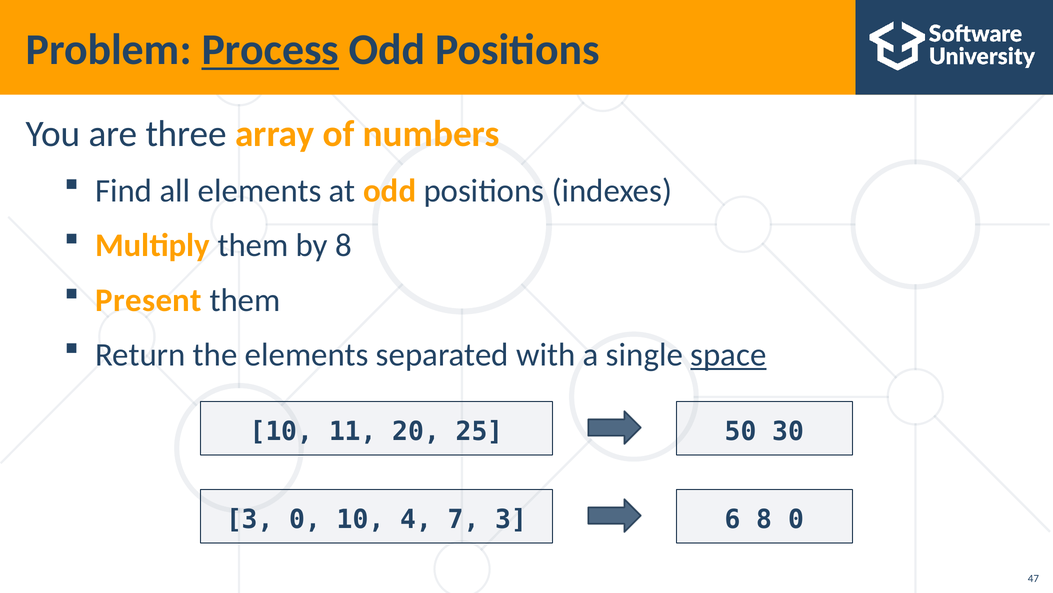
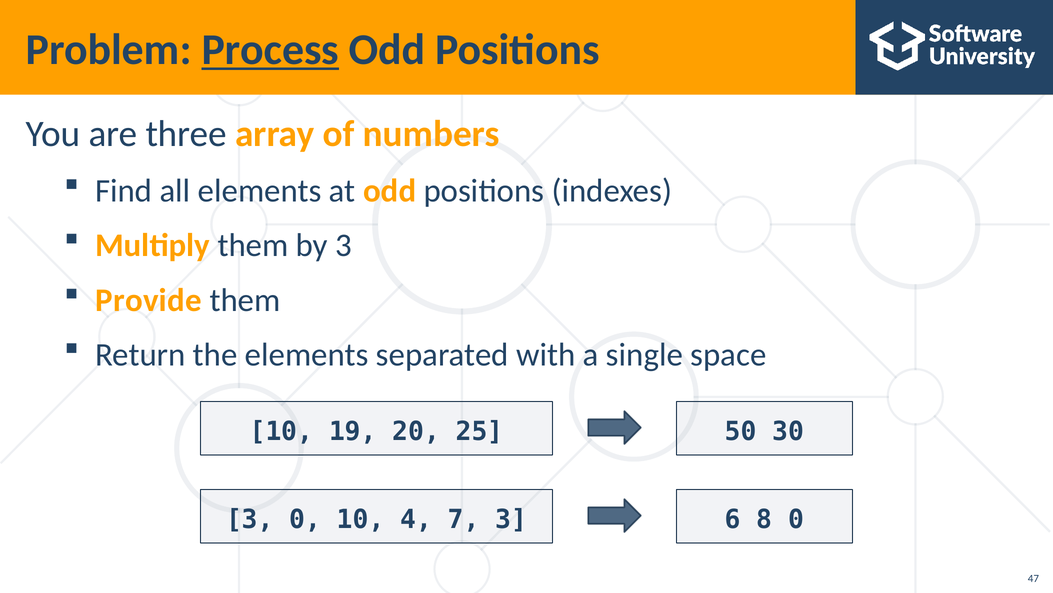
by 8: 8 -> 3 (344, 245)
Present: Present -> Provide (149, 300)
space underline: present -> none (728, 354)
11: 11 -> 19 (353, 431)
